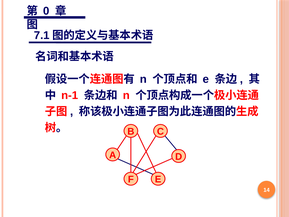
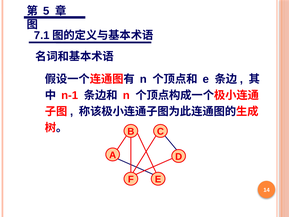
0: 0 -> 5 (46, 11)
